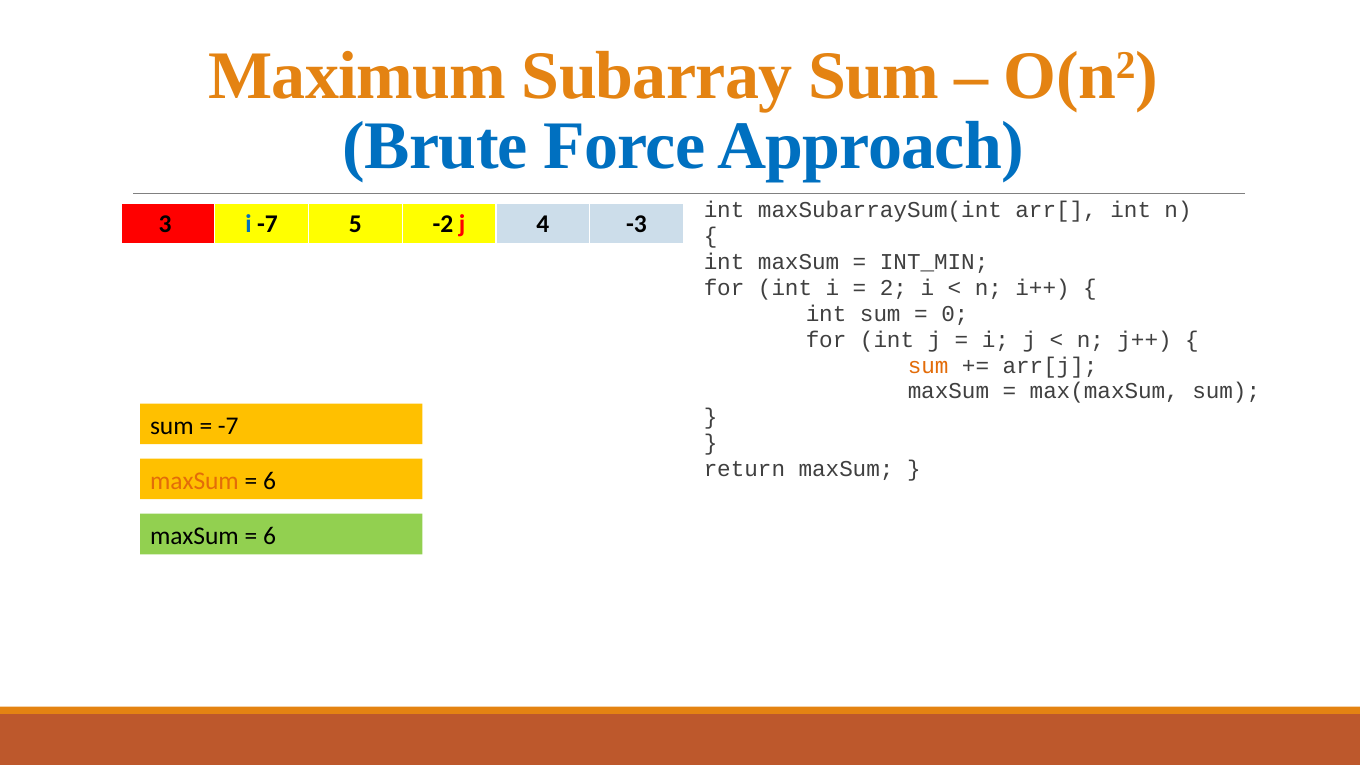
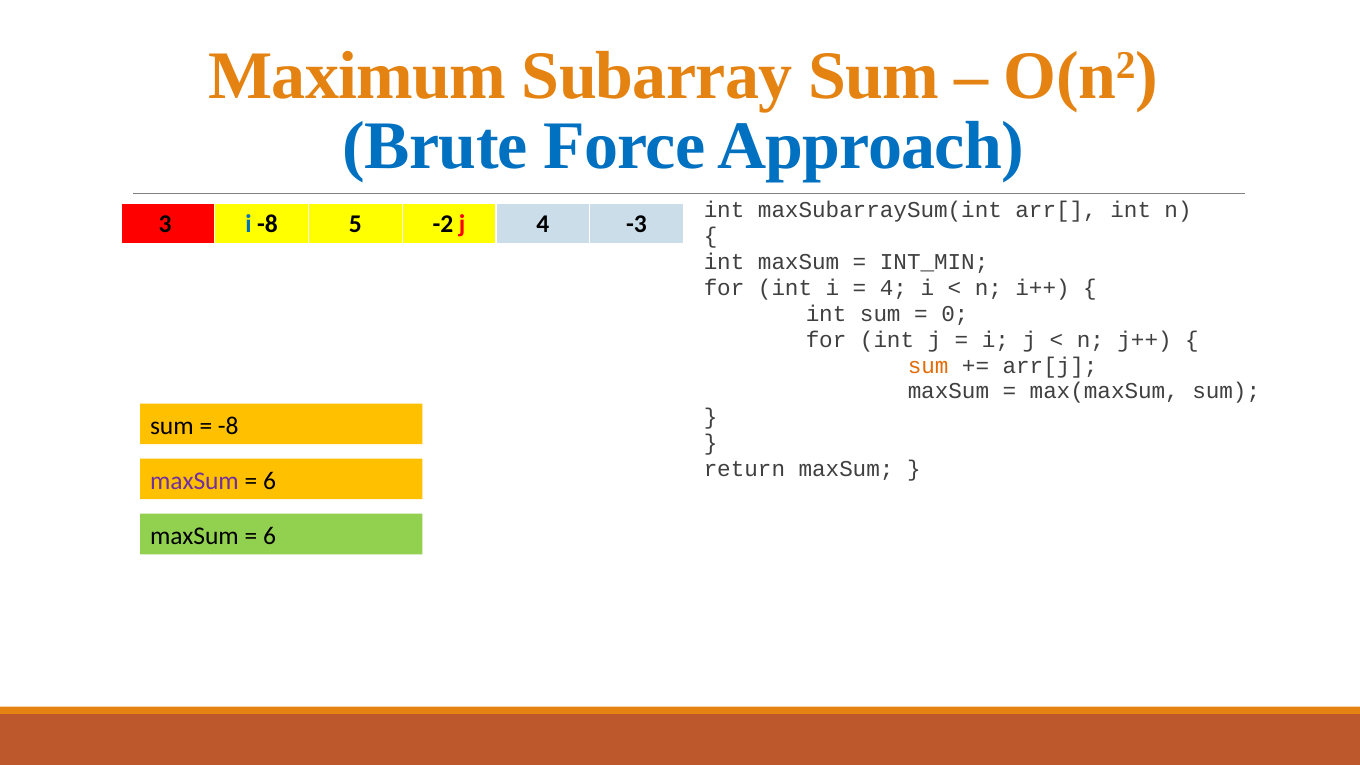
i -7: -7 -> -8 (268, 224)
2: 2 -> 4 (893, 288)
-7: -7 -> -8 (228, 426)
maxSum colour: orange -> purple (194, 481)
